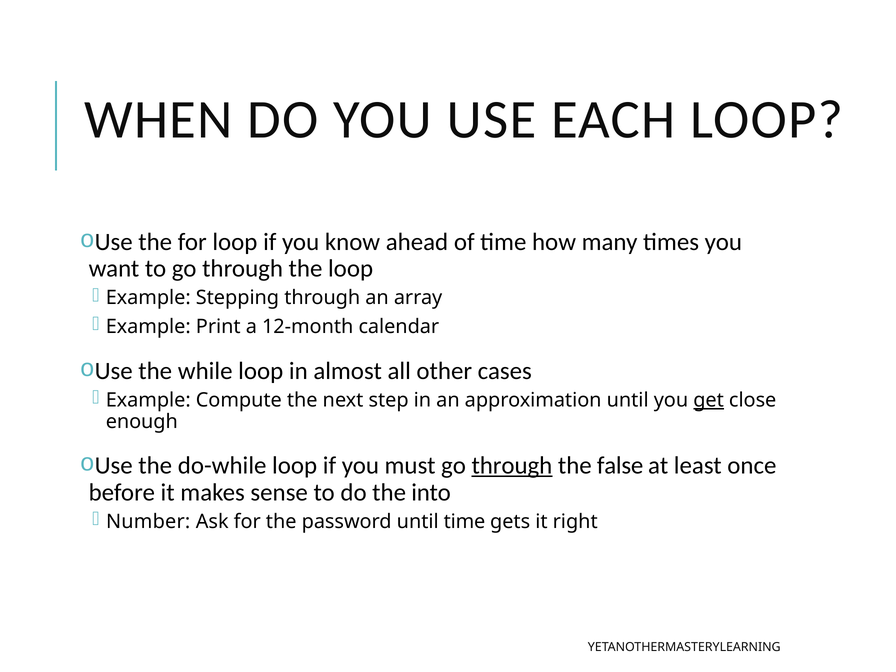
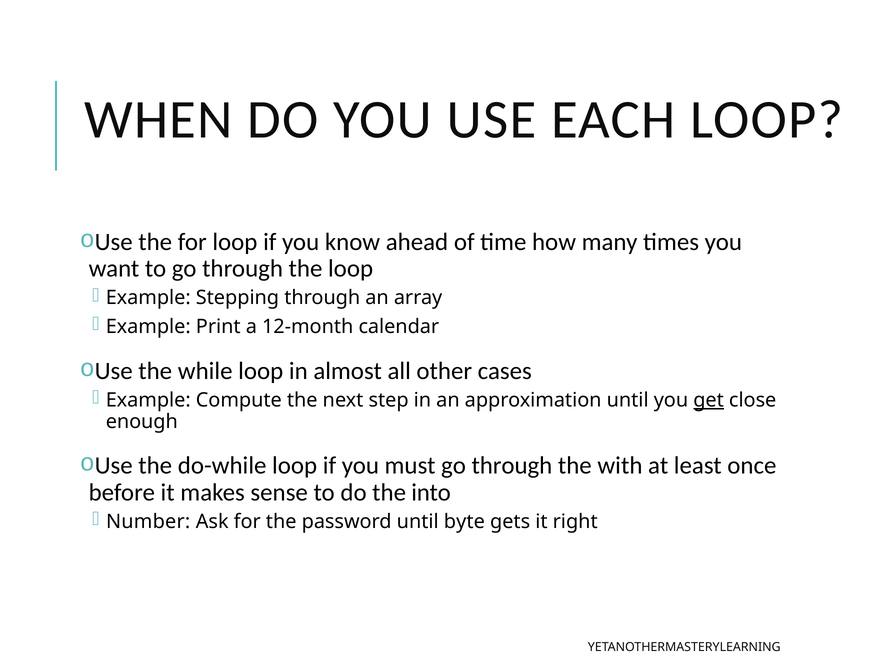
through underline: present -> none (512, 466)
false: false -> with (620, 466)
until time: time -> byte (464, 522)
